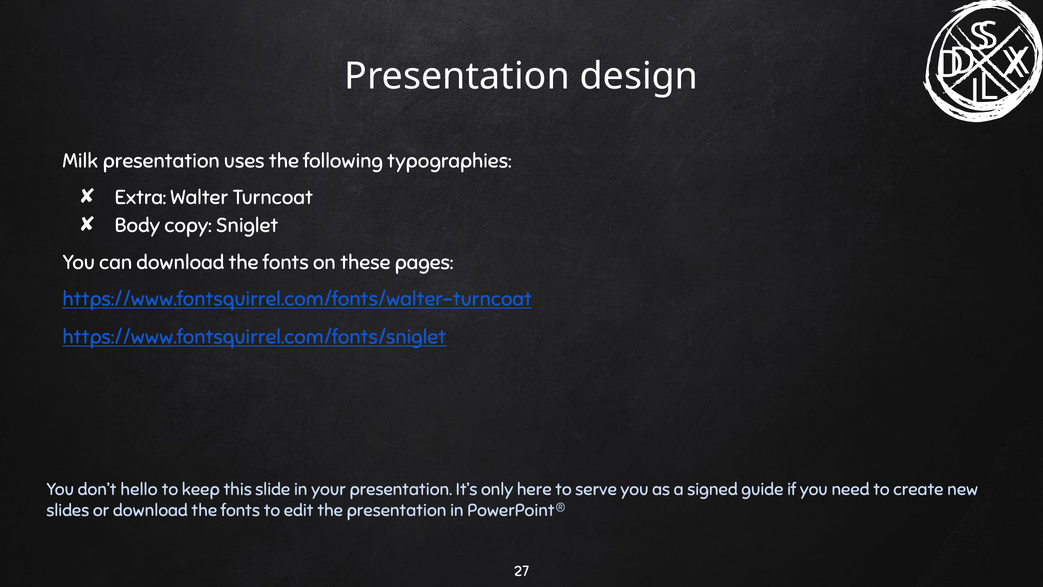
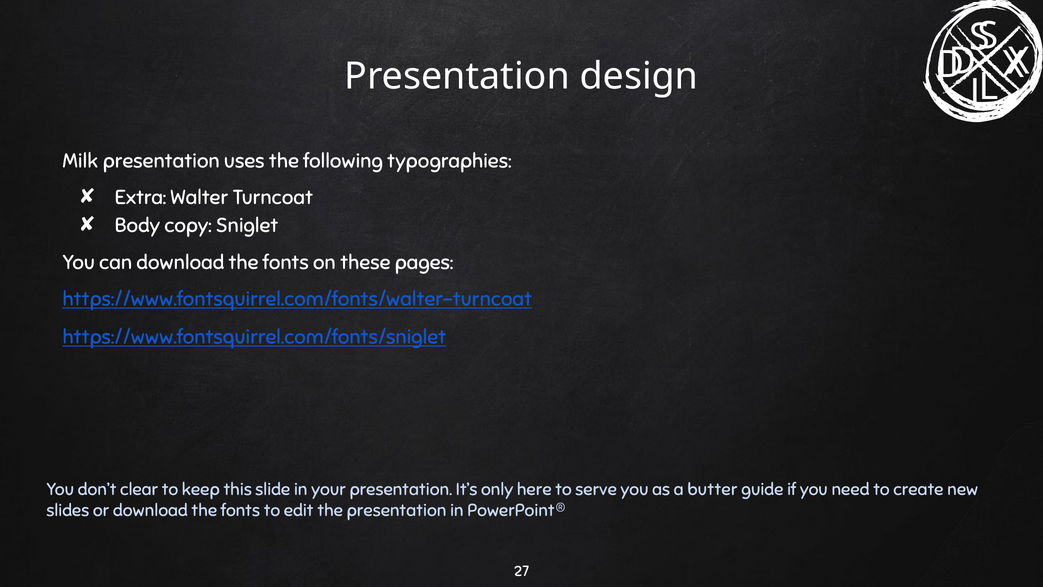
hello: hello -> clear (139, 489)
signed: signed -> butter (712, 489)
